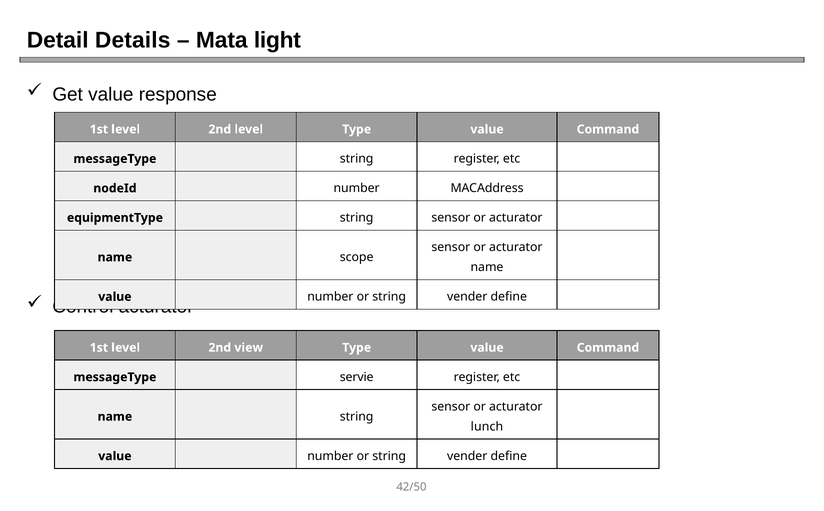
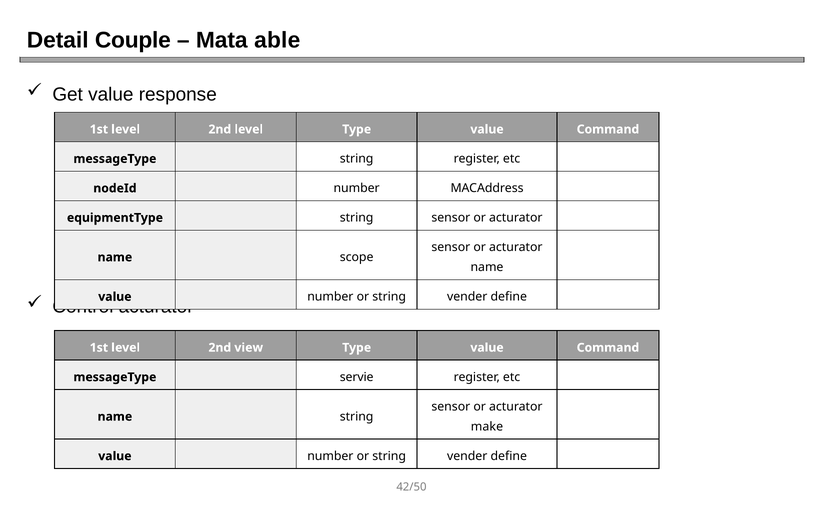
Details: Details -> Couple (133, 40)
light: light -> able (277, 40)
lunch: lunch -> make (487, 427)
